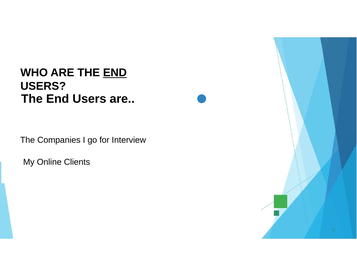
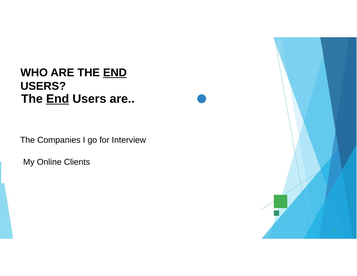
End underline: none -> present (58, 99)
